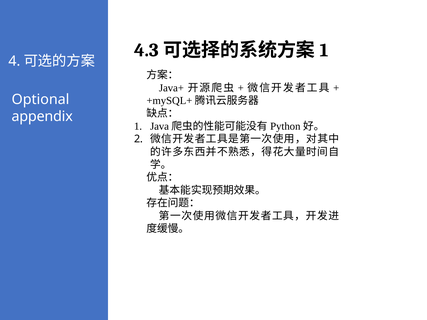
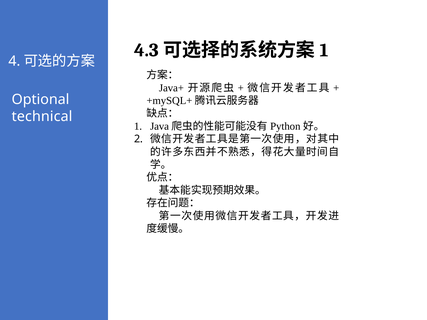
appendix: appendix -> technical (42, 117)
